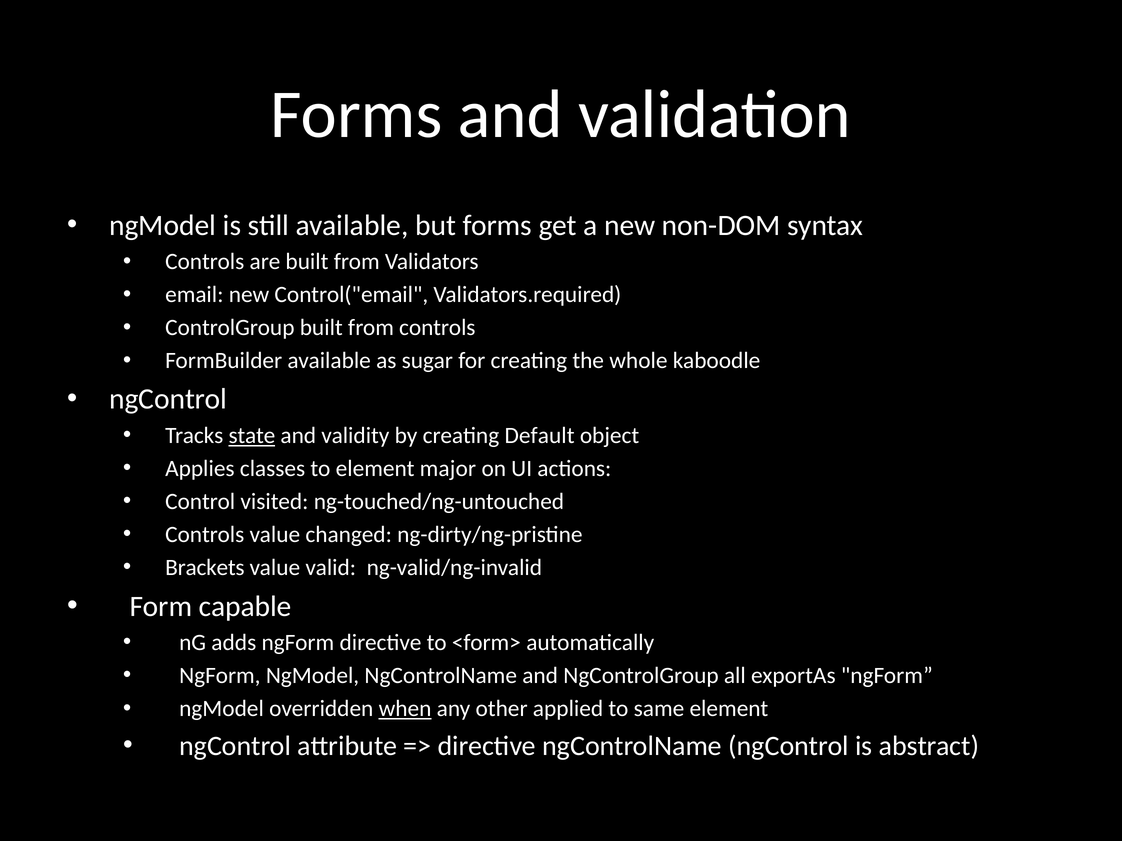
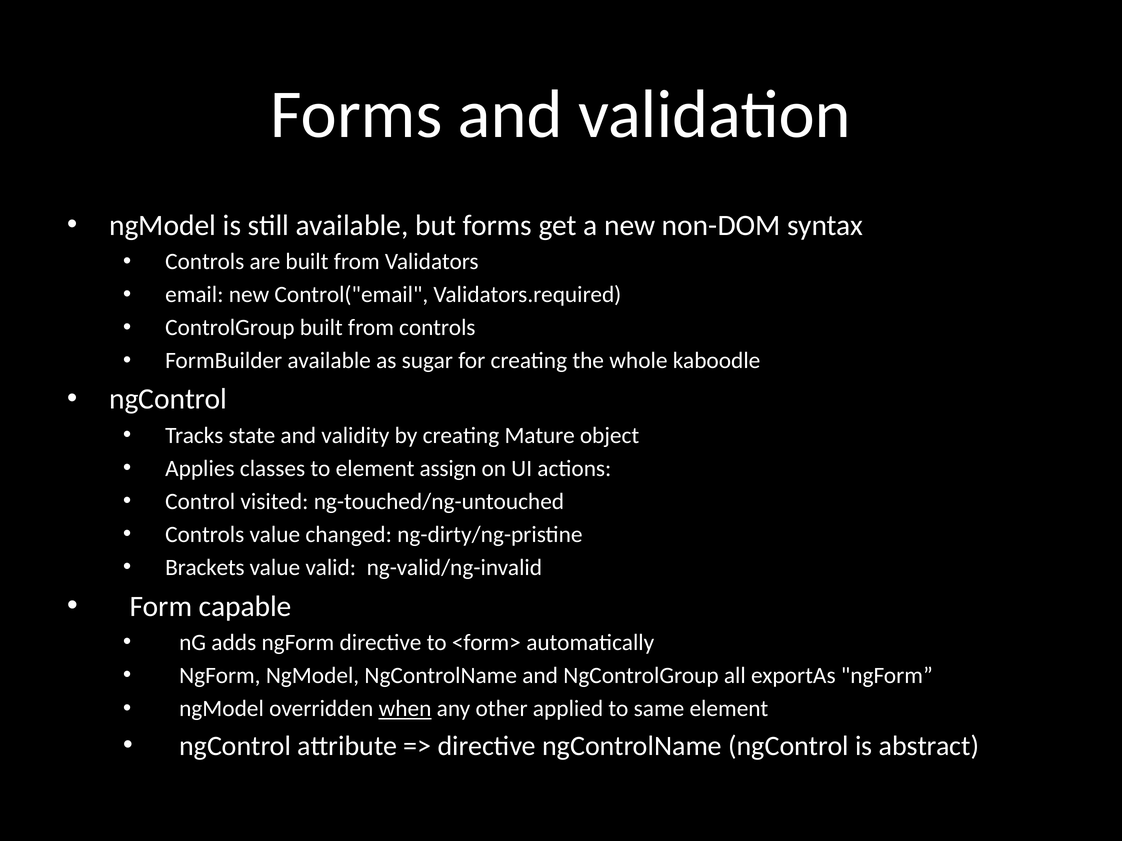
state underline: present -> none (252, 436)
Default: Default -> Mature (540, 436)
major: major -> assign (448, 469)
